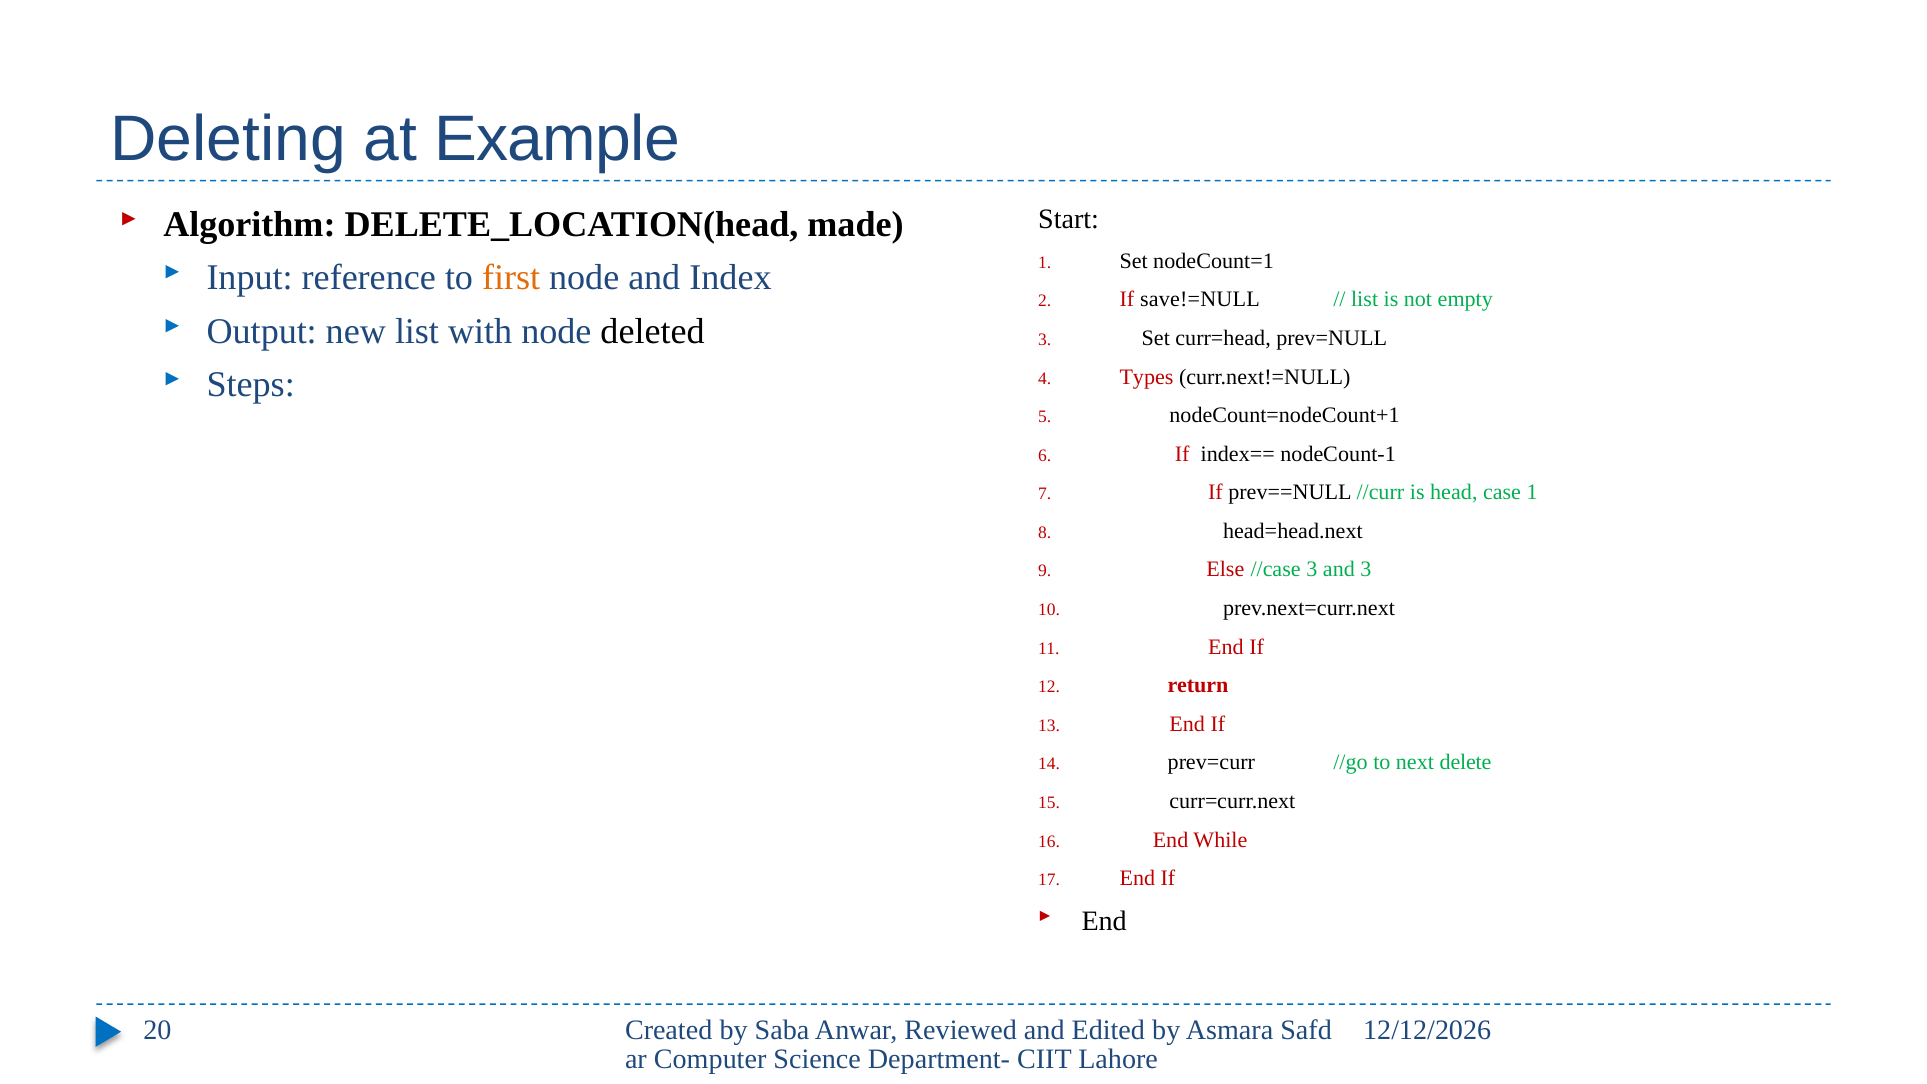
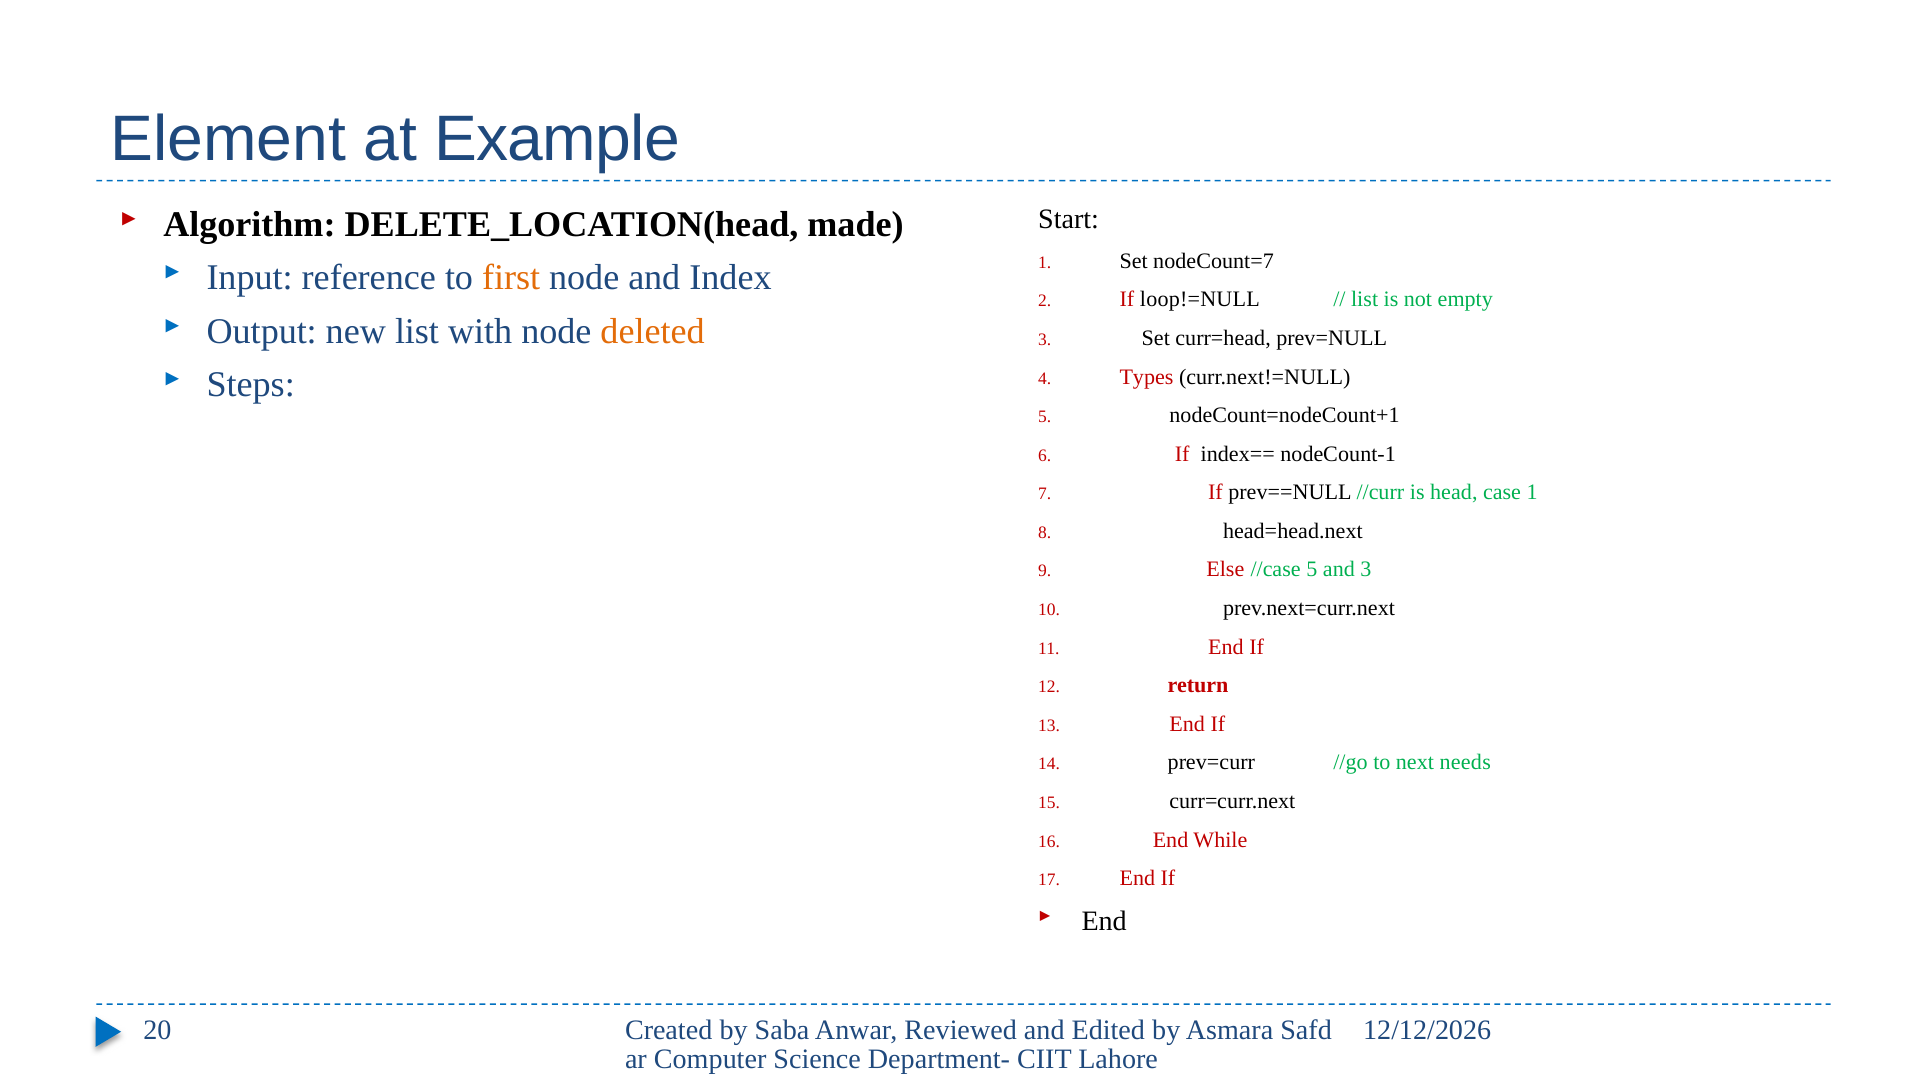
Deleting: Deleting -> Element (228, 139)
nodeCount=1: nodeCount=1 -> nodeCount=7 (1214, 261)
save!=NULL: save!=NULL -> loop!=NULL (1200, 300)
deleted colour: black -> orange (653, 331)
//case 3: 3 -> 5 (1312, 570)
delete: delete -> needs (1465, 763)
